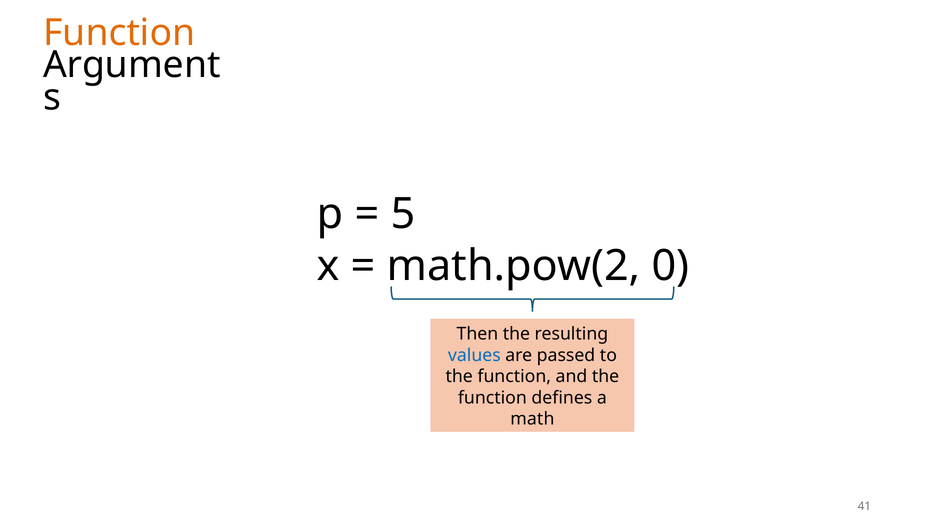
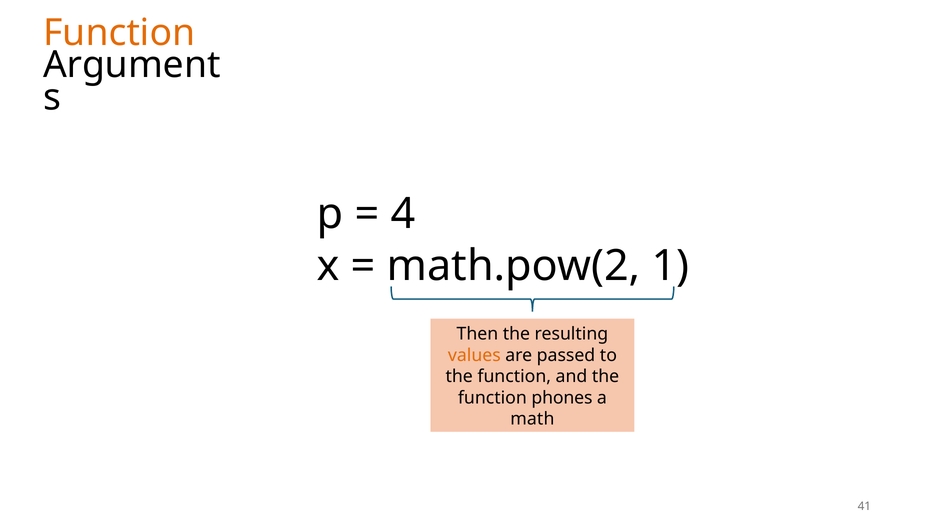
5: 5 -> 4 (403, 214)
0: 0 -> 1 (671, 266)
values colour: blue -> orange (474, 355)
defines: defines -> phones (562, 397)
